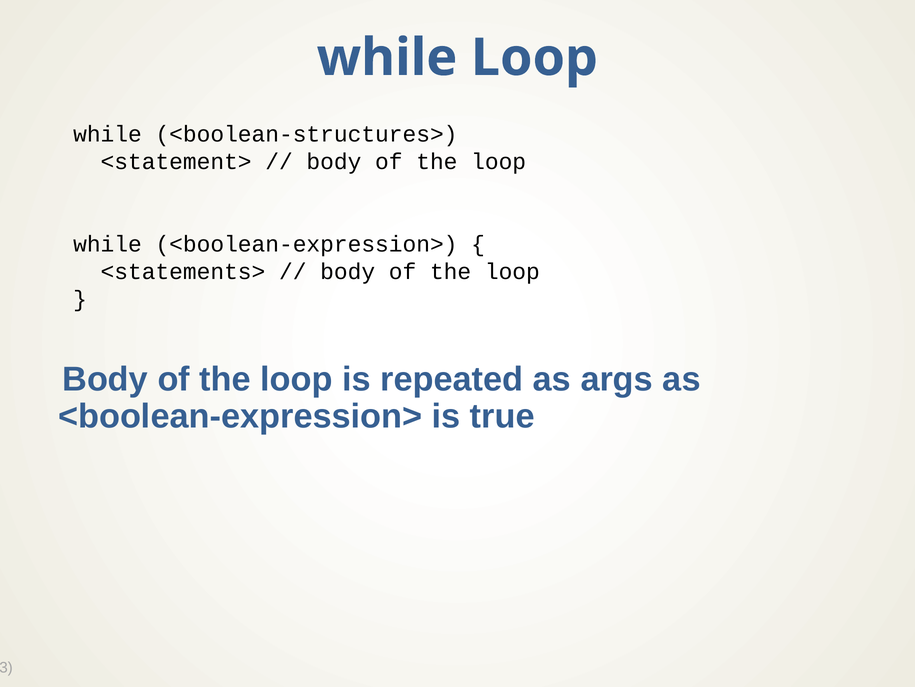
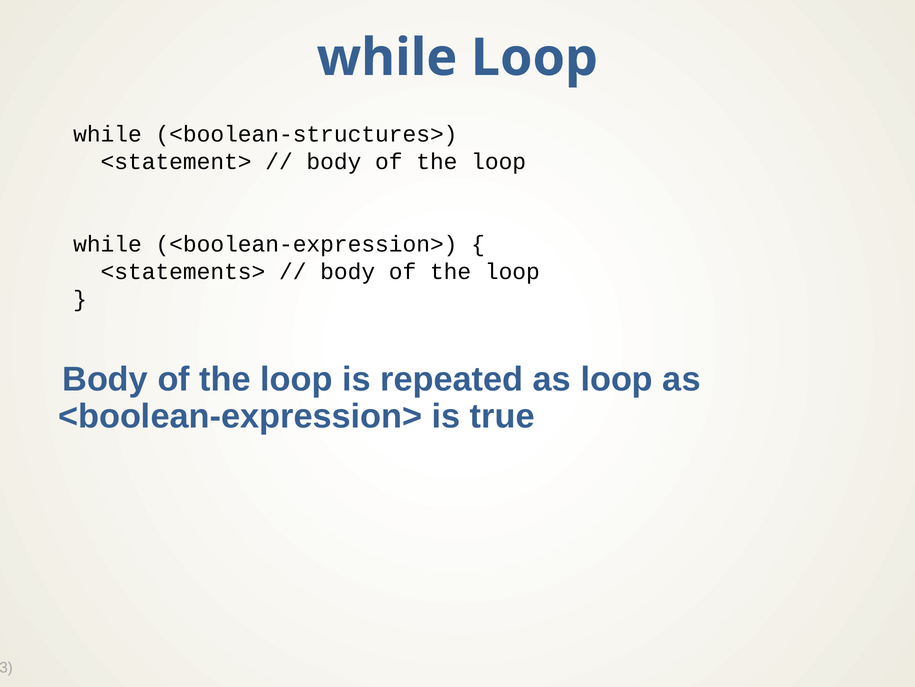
as args: args -> loop (617, 379)
